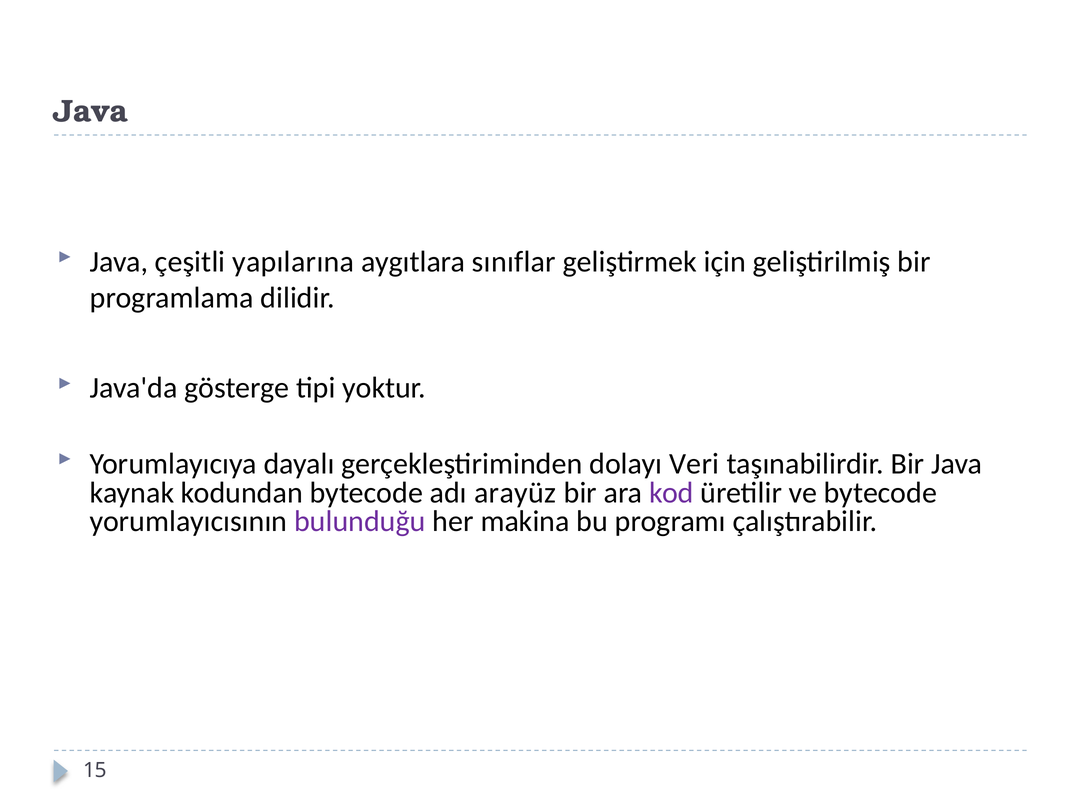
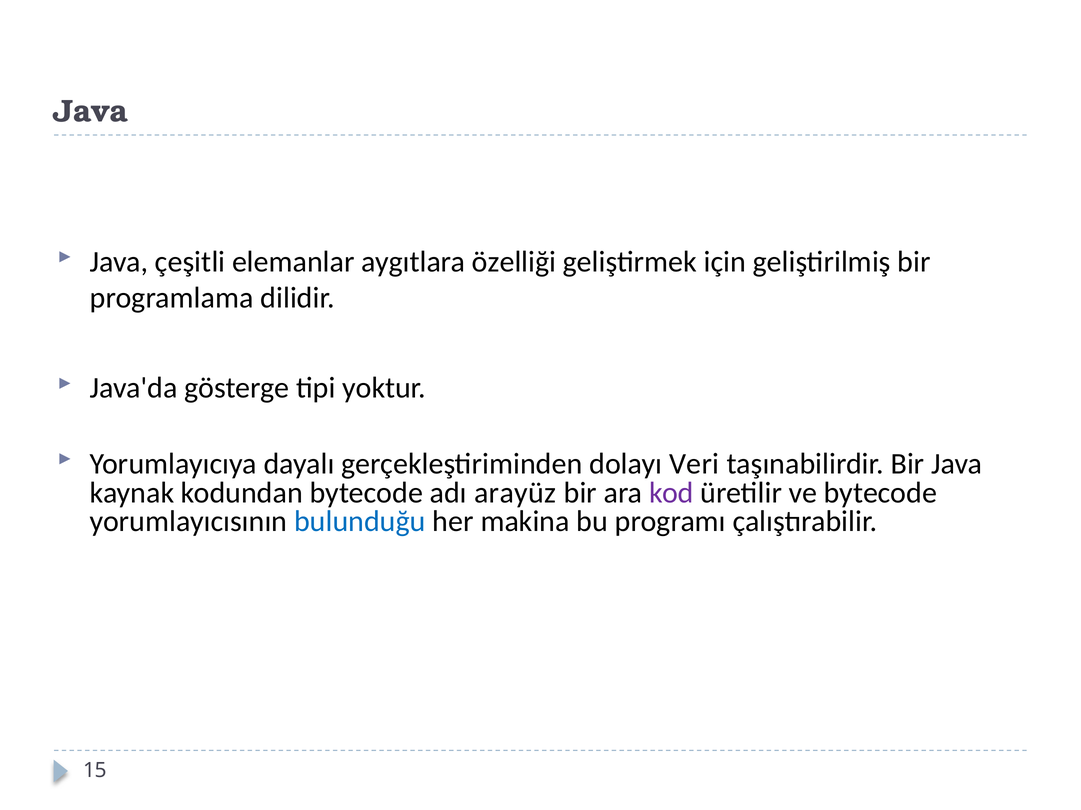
yapılarına: yapılarına -> elemanlar (293, 262)
sınıflar: sınıflar -> özelliği (514, 262)
bulunduğu colour: purple -> blue (360, 522)
